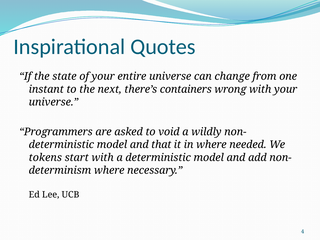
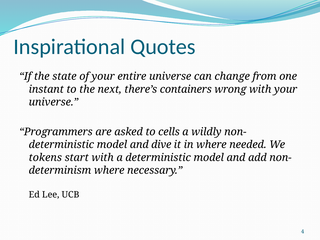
void: void -> cells (169, 132)
that: that -> dive (161, 145)
